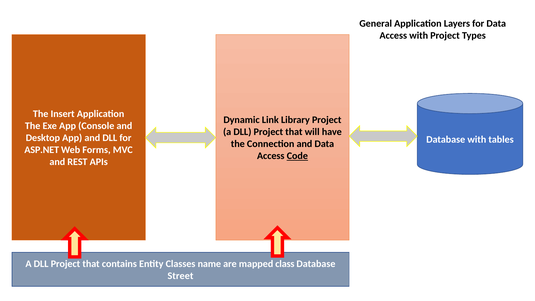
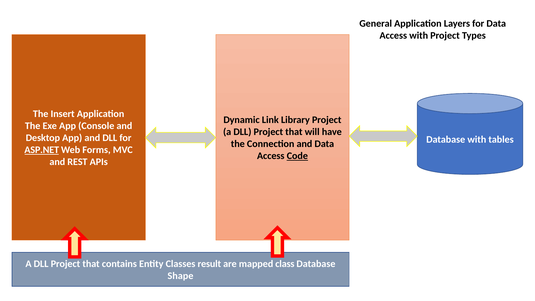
ASP.NET underline: none -> present (42, 150)
name: name -> result (209, 264)
Street: Street -> Shape (180, 276)
